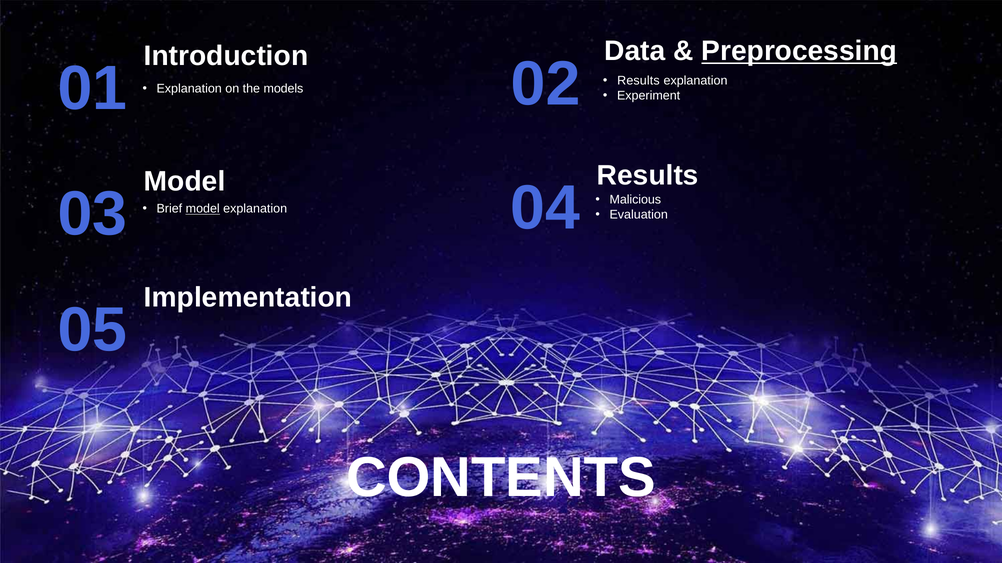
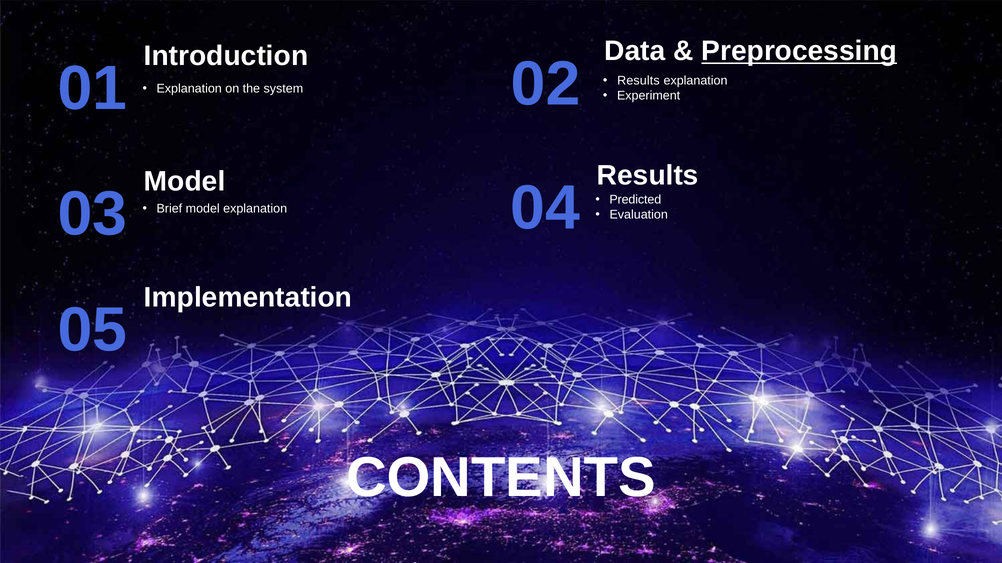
models: models -> system (283, 89)
Malicious: Malicious -> Predicted (635, 200)
model underline: present -> none (203, 209)
